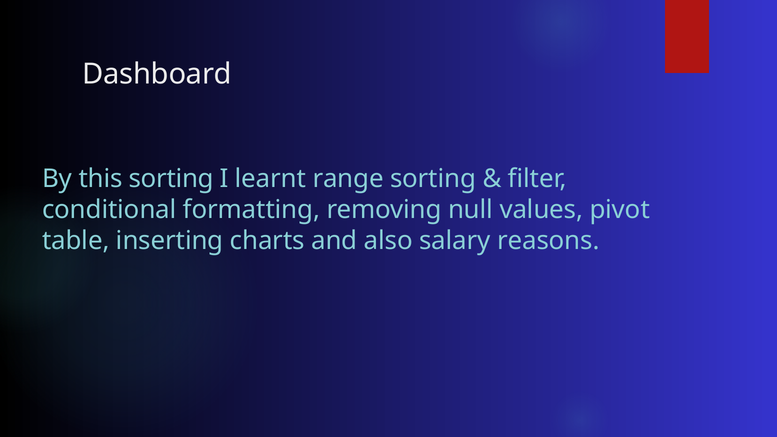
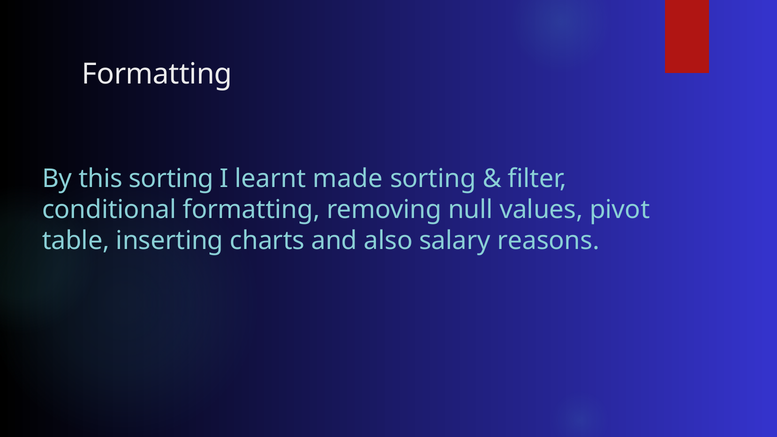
Dashboard: Dashboard -> Formatting (157, 74)
range: range -> made (348, 179)
